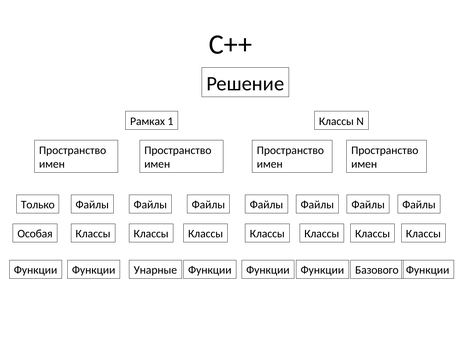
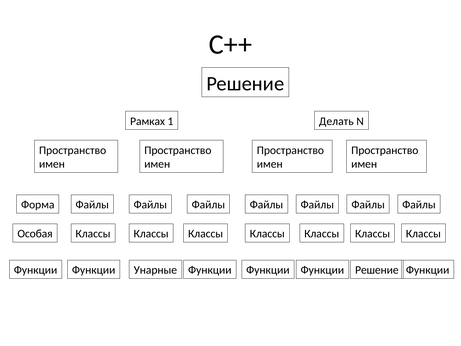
1 Классы: Классы -> Делать (336, 121)
Только: Только -> Форма (38, 205)
Функции Базового: Базового -> Решение (377, 270)
